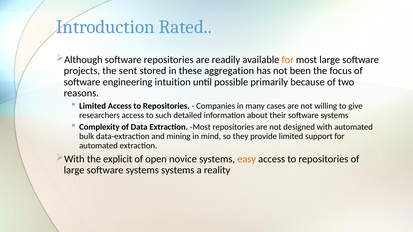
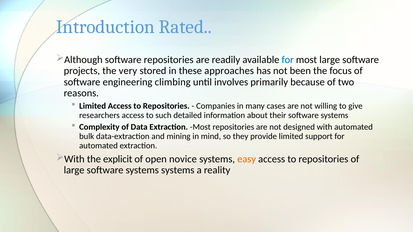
for colour: orange -> blue (288, 60)
sent: sent -> very (128, 71)
aggregation: aggregation -> approaches (229, 71)
intuition: intuition -> climbing (173, 82)
possible: possible -> involves (231, 82)
